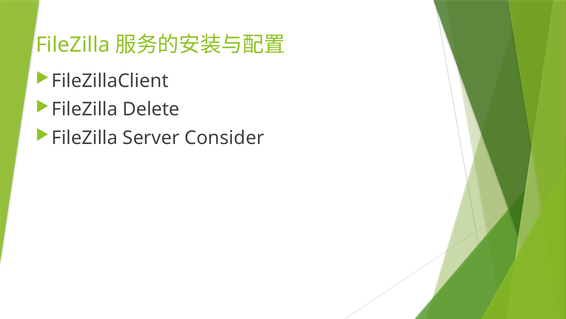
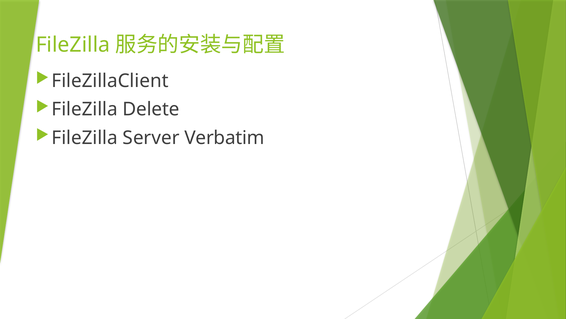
Consider: Consider -> Verbatim (224, 138)
